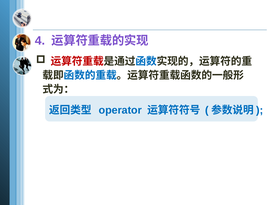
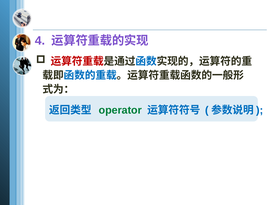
operator colour: blue -> green (120, 110)
